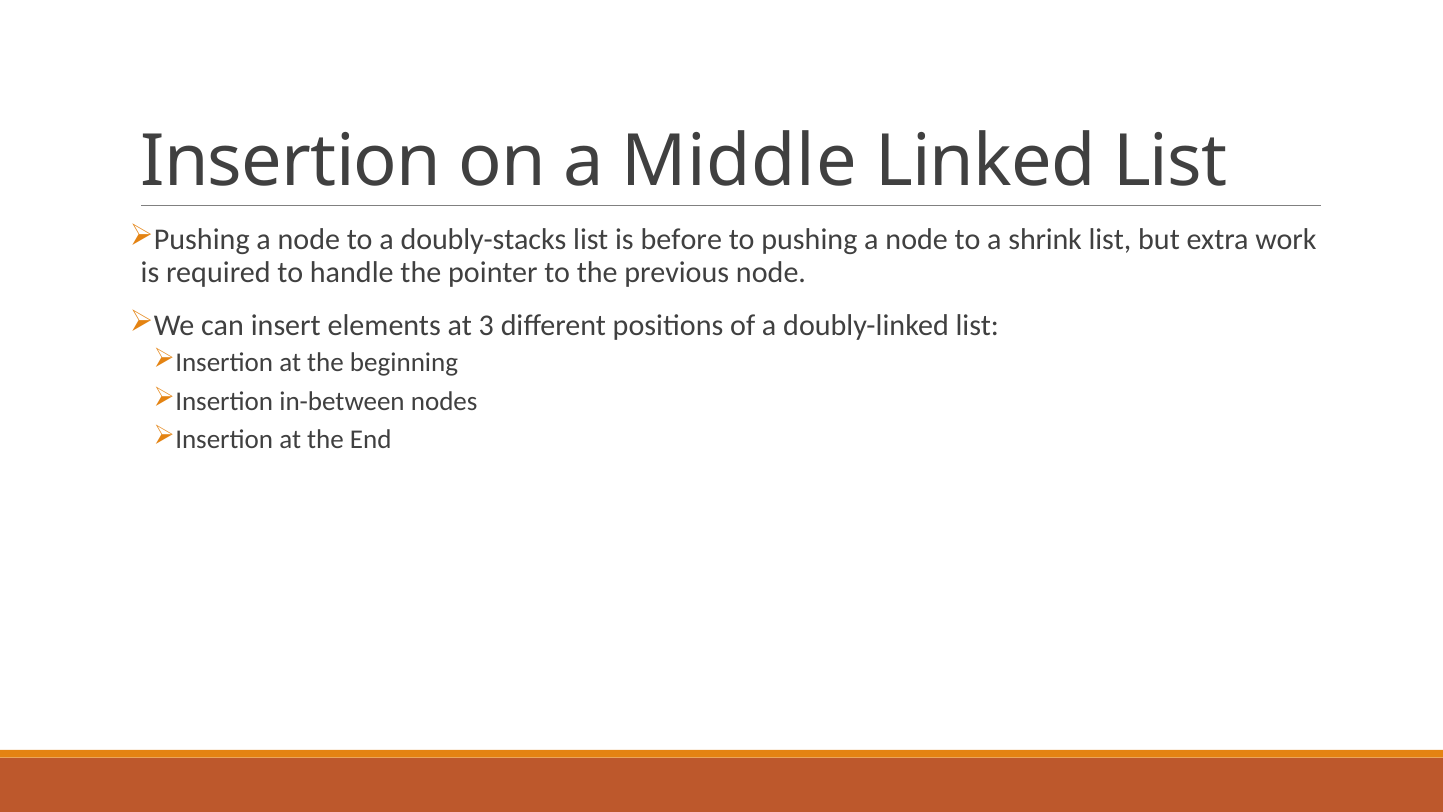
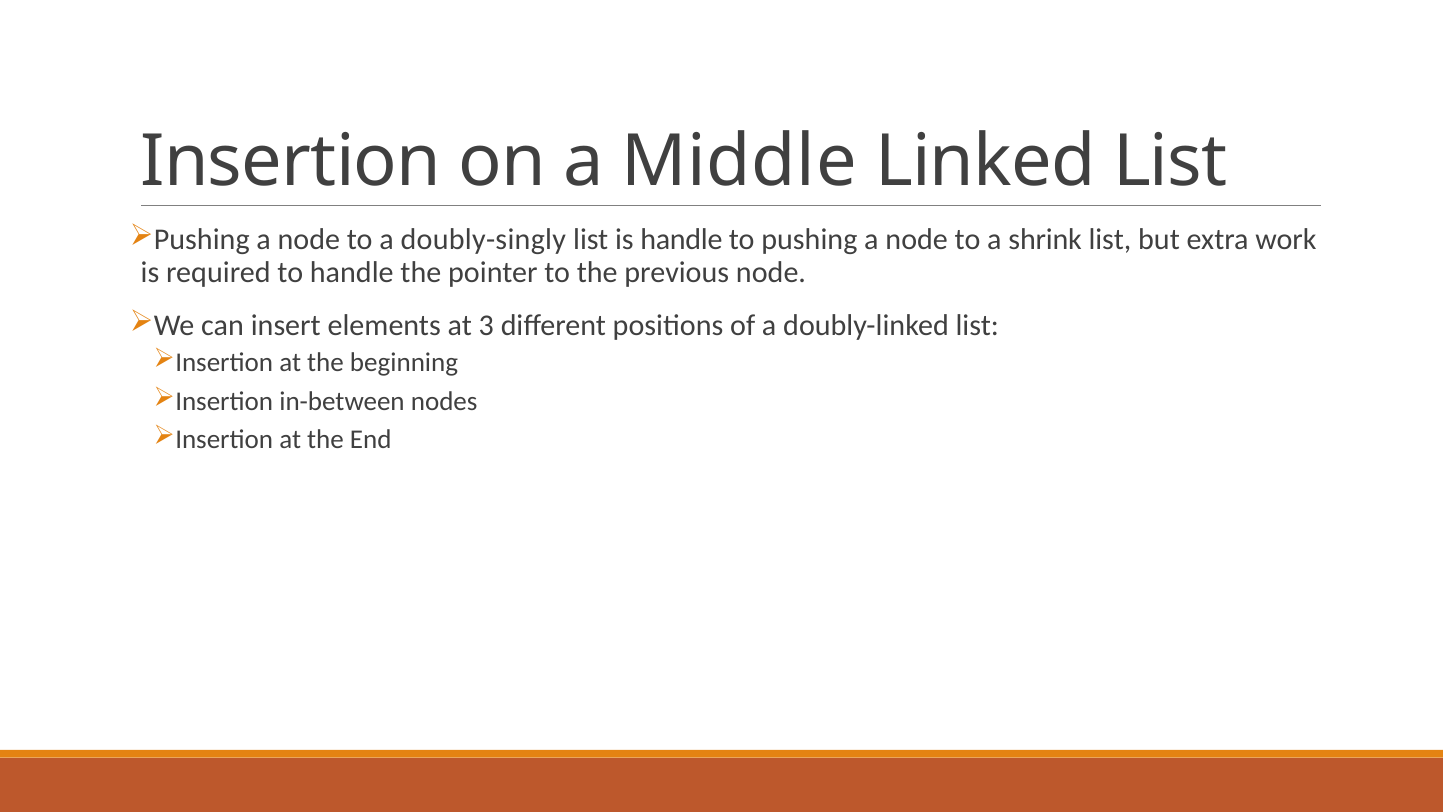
doubly-stacks: doubly-stacks -> doubly-singly (483, 240)
is before: before -> handle (681, 240)
